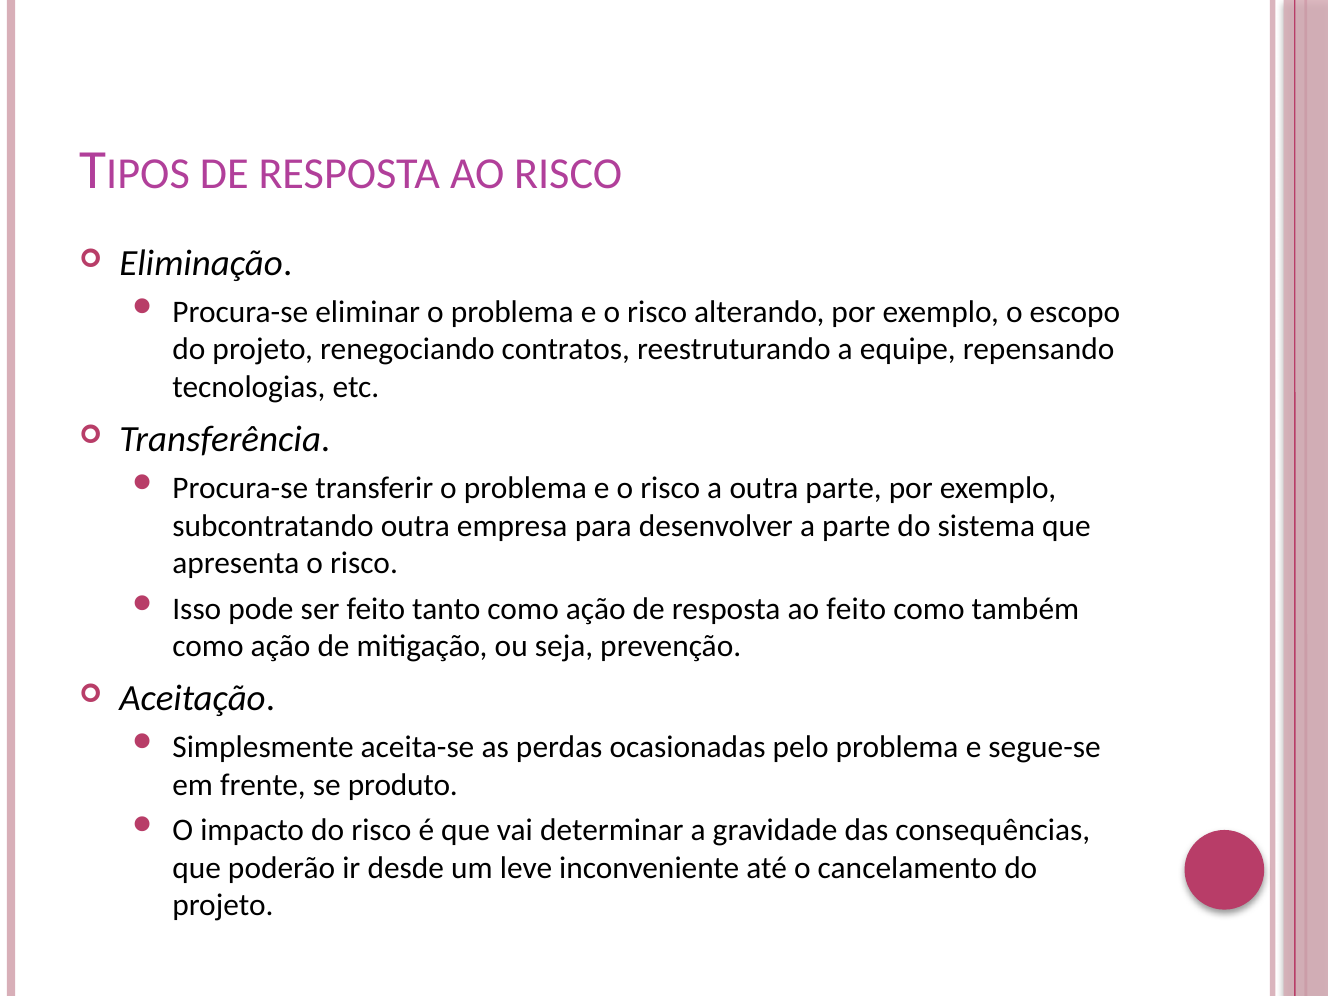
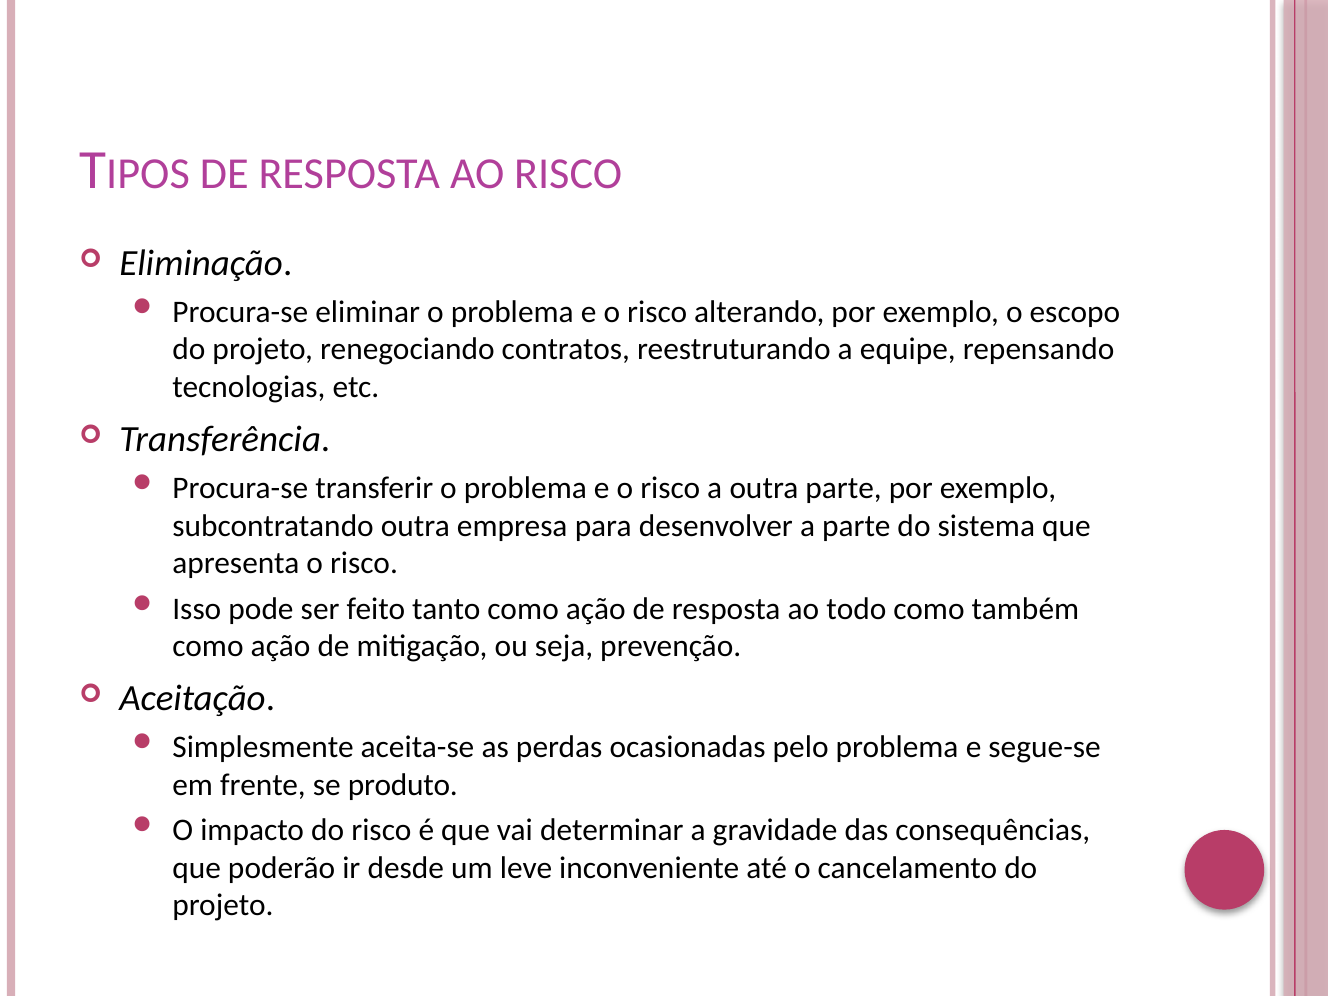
ao feito: feito -> todo (856, 609)
